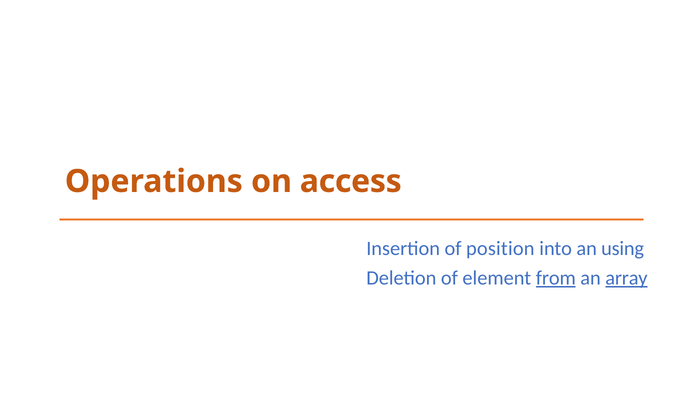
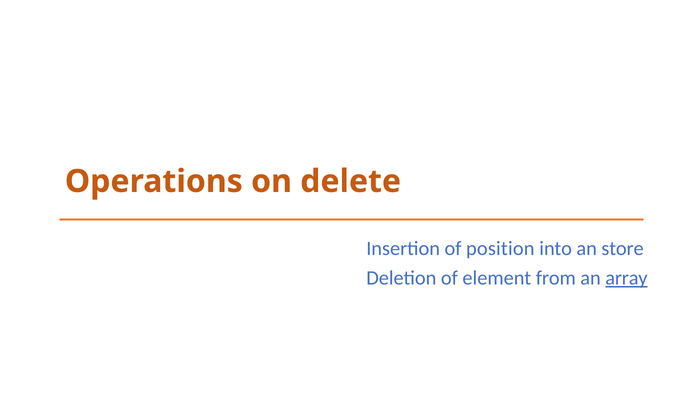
access: access -> delete (351, 181)
using: using -> store (623, 249)
from underline: present -> none (556, 278)
